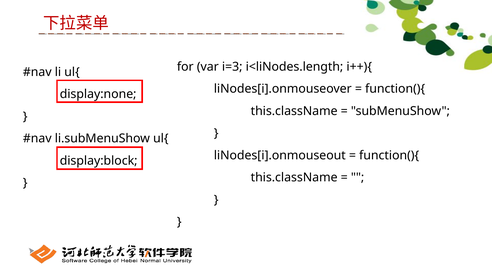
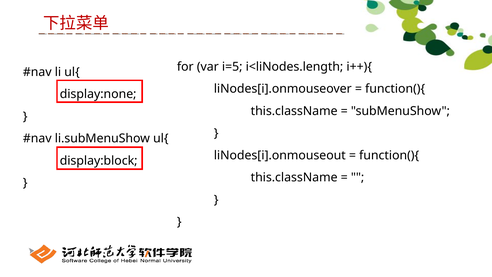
i=3: i=3 -> i=5 (232, 67)
